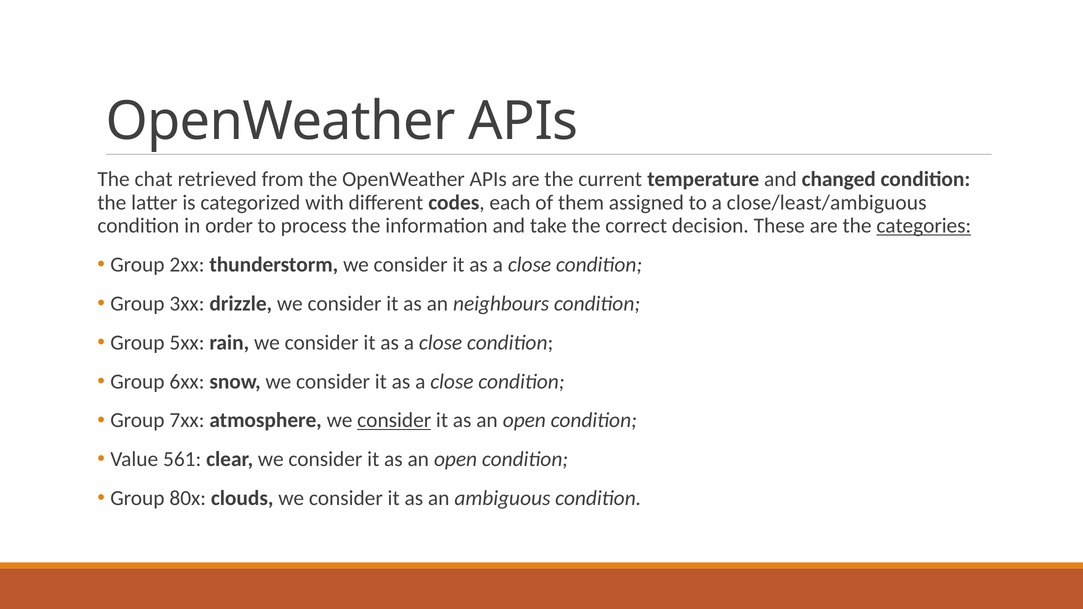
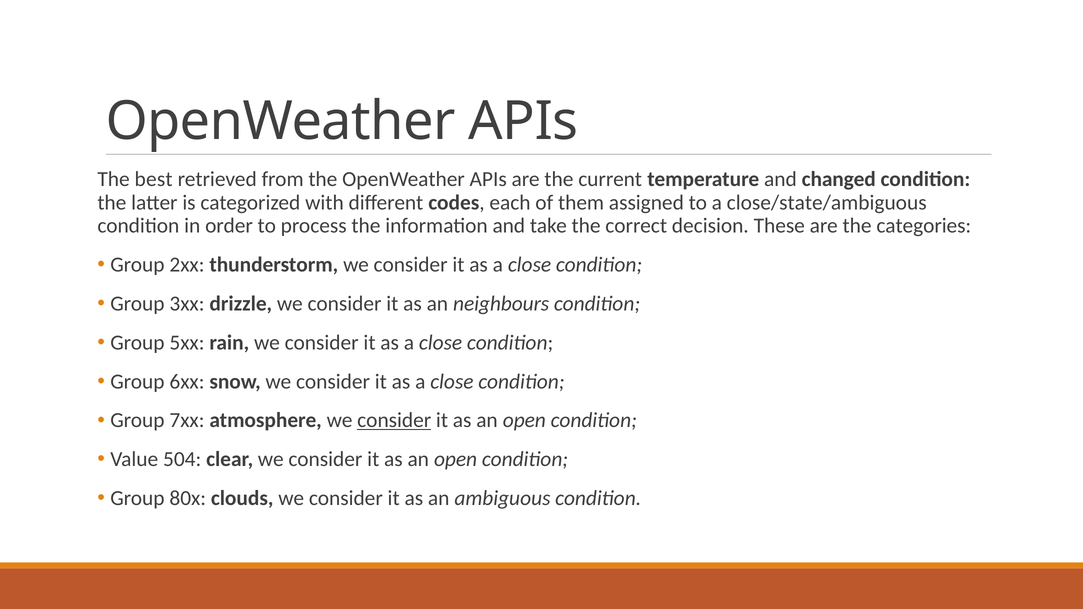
chat: chat -> best (154, 179)
close/least/ambiguous: close/least/ambiguous -> close/state/ambiguous (827, 203)
categories underline: present -> none (924, 226)
561: 561 -> 504 (182, 459)
